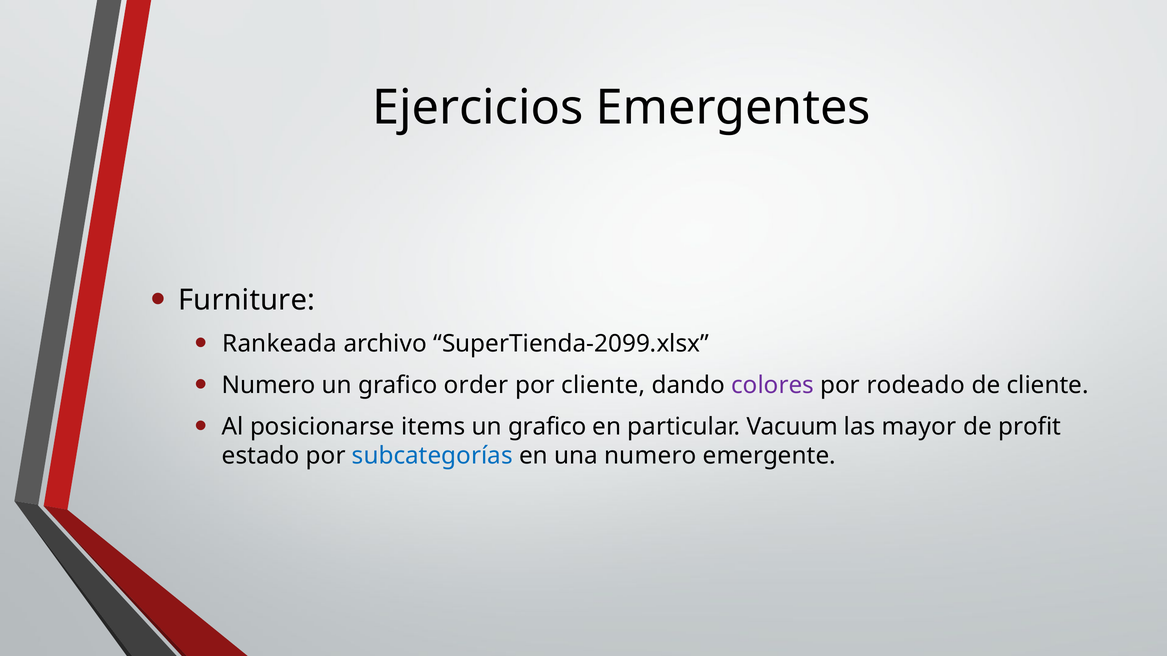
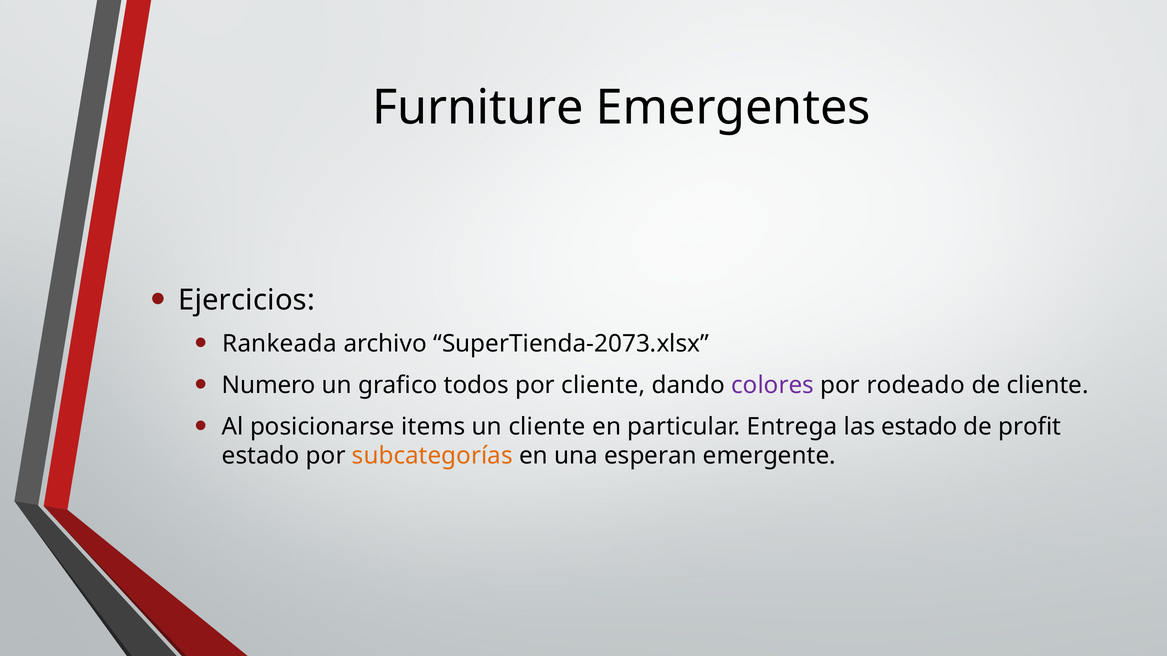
Ejercicios: Ejercicios -> Furniture (478, 108)
Furniture: Furniture -> Ejercicios (247, 300)
SuperTienda-2099.xlsx: SuperTienda-2099.xlsx -> SuperTienda-2073.xlsx (571, 344)
order: order -> todos (476, 385)
grafico: grafico -> cliente (547, 427)
Vacuum: Vacuum -> Entrega (792, 427)
las mayor: mayor -> estado (919, 427)
subcategorías colour: blue -> orange (432, 456)
una numero: numero -> esperan (650, 456)
